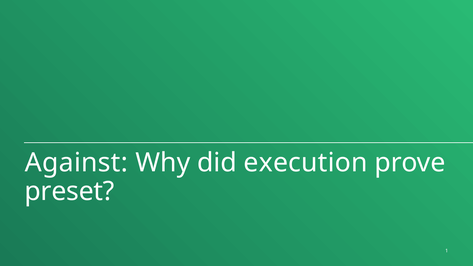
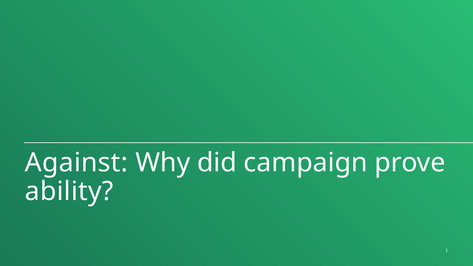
execution: execution -> campaign (306, 163)
preset: preset -> ability (69, 191)
